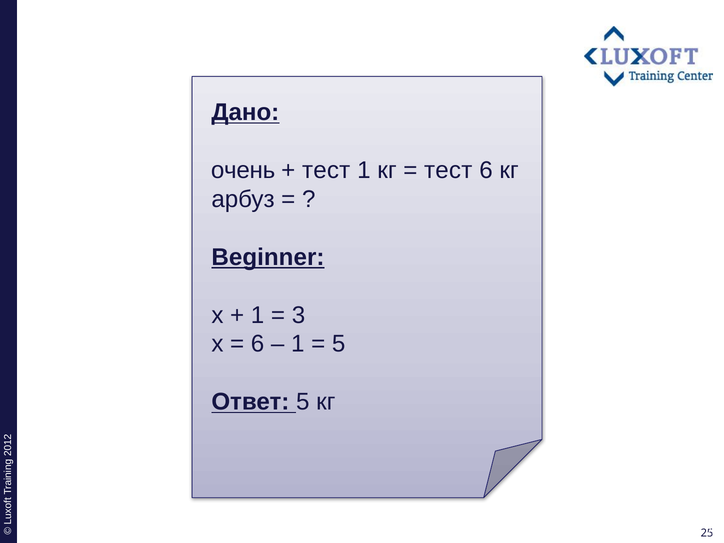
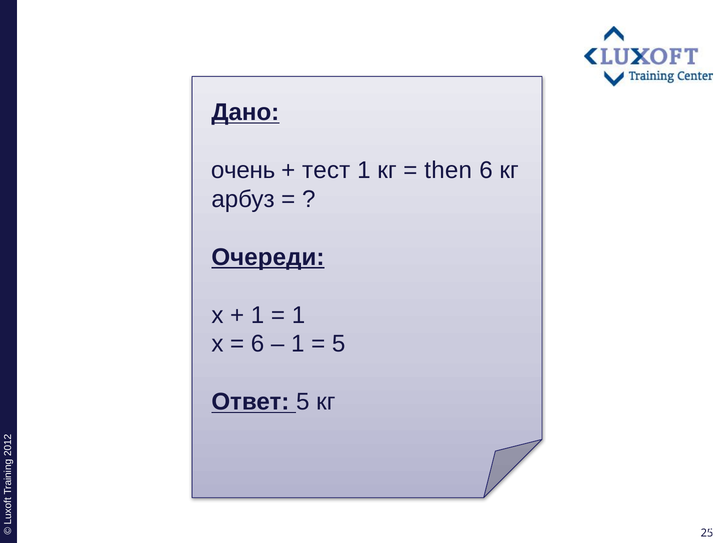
тест: тест -> then (448, 170)
Beginner: Beginner -> Очереди (268, 257)
3: 3 -> 1 (299, 315)
